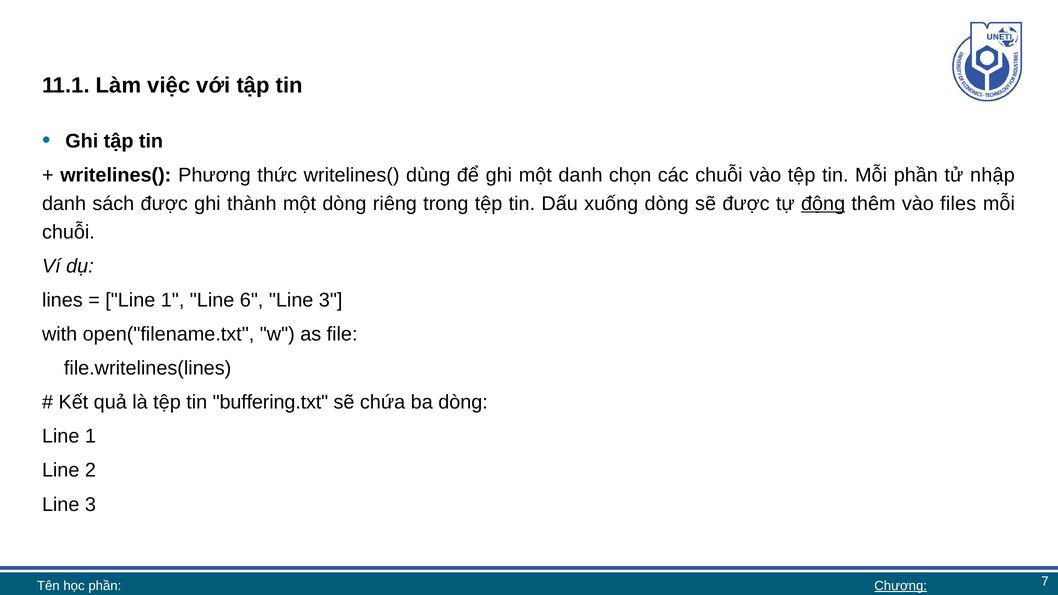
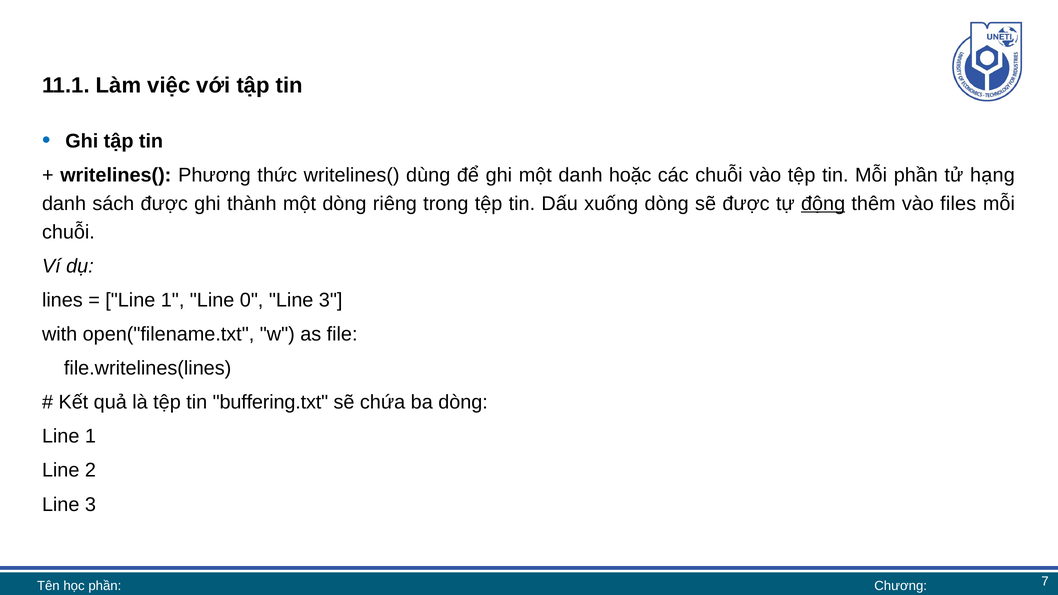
chọn: chọn -> hoặc (630, 175)
nhập: nhập -> hạng (992, 175)
6: 6 -> 0 (252, 300)
Chương underline: present -> none (901, 586)
